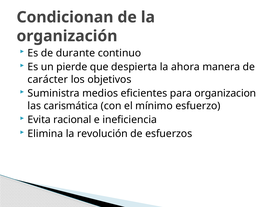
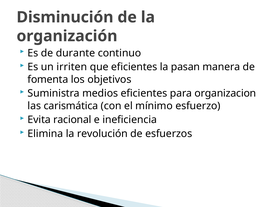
Condicionan: Condicionan -> Disminución (65, 17)
pierde: pierde -> irriten (72, 67)
que despierta: despierta -> eficientes (134, 67)
ahora: ahora -> pasan (185, 67)
carácter: carácter -> fomenta (48, 79)
